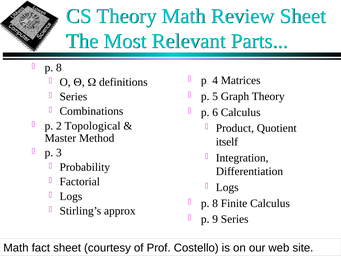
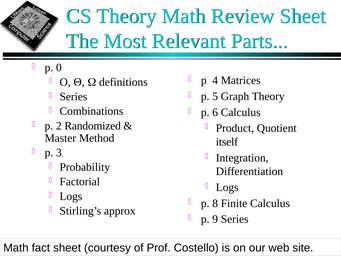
8: 8 -> 0 (59, 67)
Topological: Topological -> Randomized (93, 126)
